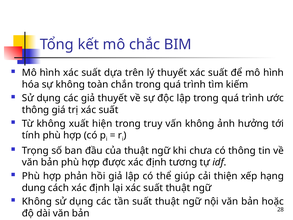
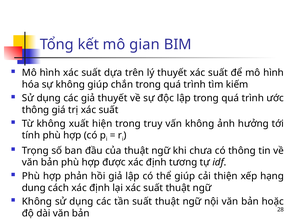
chắc: chắc -> gian (145, 44)
không toàn: toàn -> giúp (98, 84)
